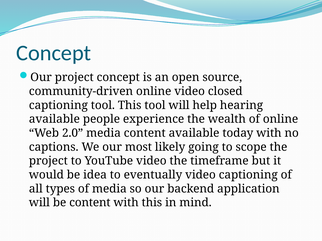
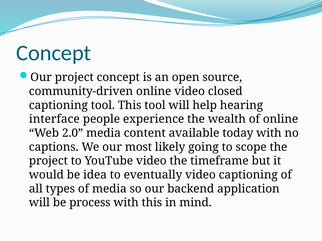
available: available -> interface (54, 119)
be content: content -> process (90, 203)
